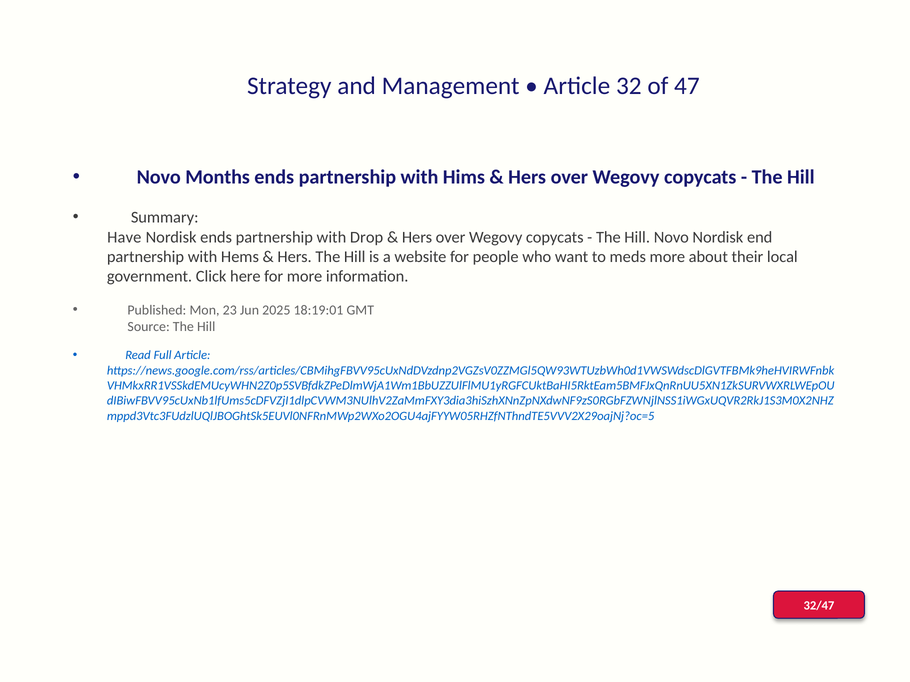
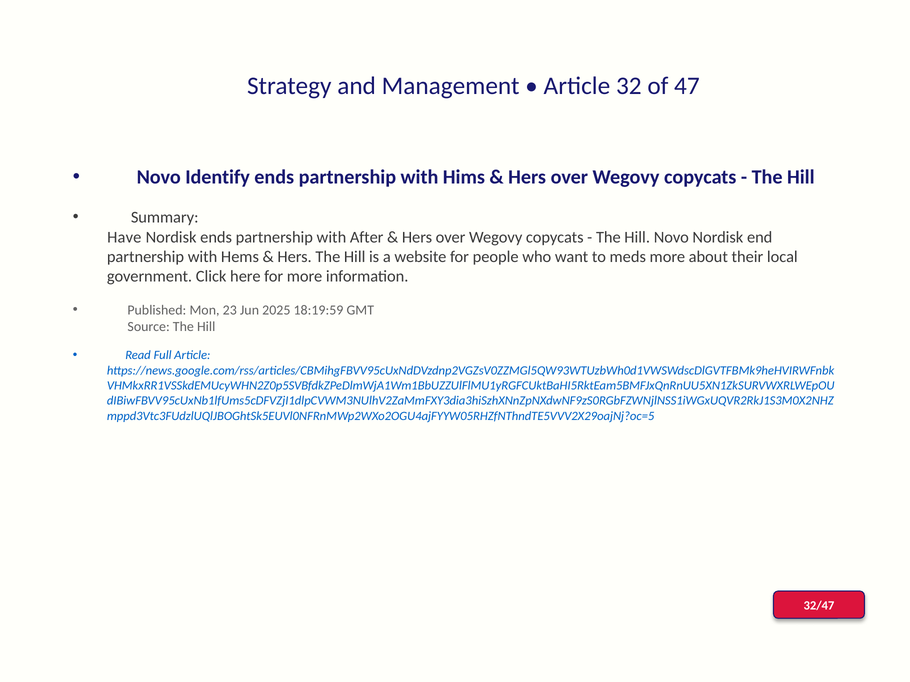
Months: Months -> Identify (218, 177)
Drop: Drop -> After (367, 237)
18:19:01: 18:19:01 -> 18:19:59 (318, 310)
